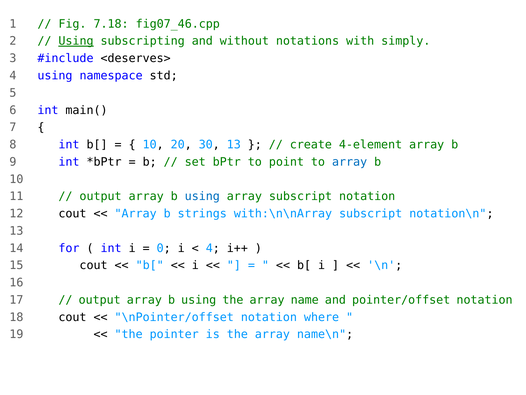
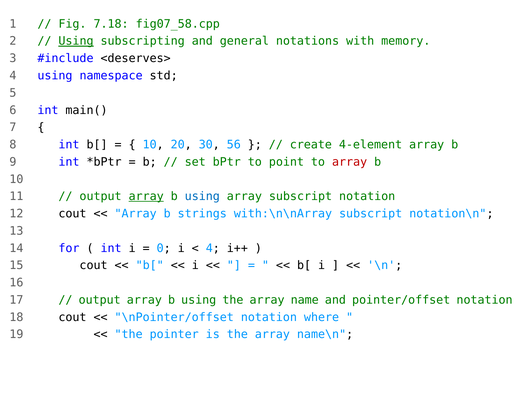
fig07_46.cpp: fig07_46.cpp -> fig07_58.cpp (178, 24)
without: without -> general (244, 41)
simply: simply -> memory (406, 41)
30 13: 13 -> 56 (234, 144)
array colour: blue -> red (350, 162)
array underline: none -> present (146, 196)
